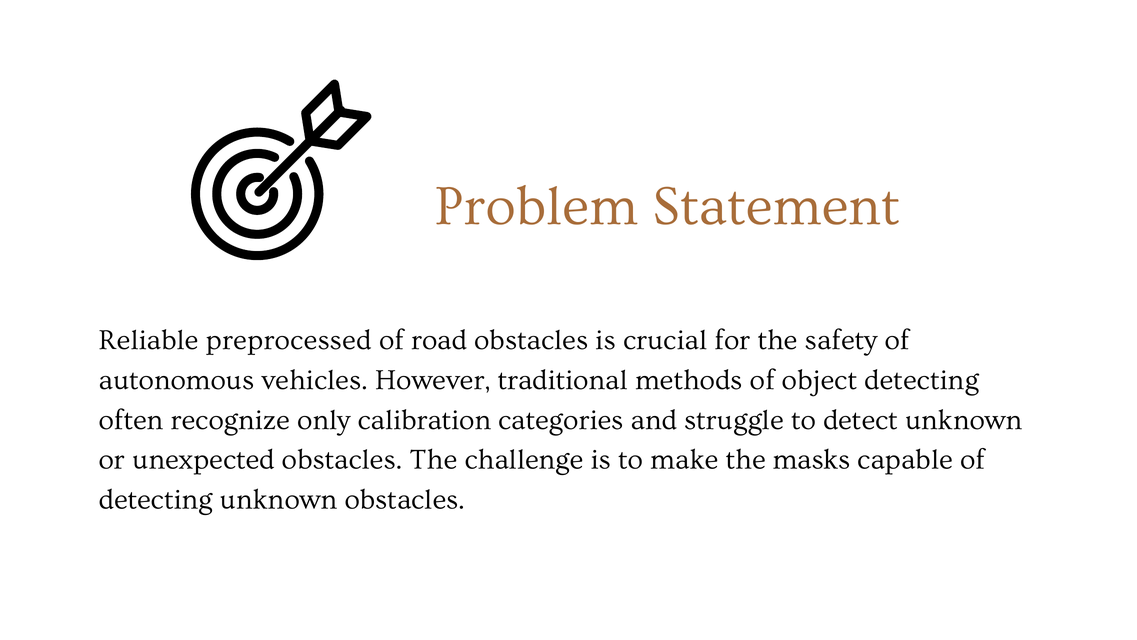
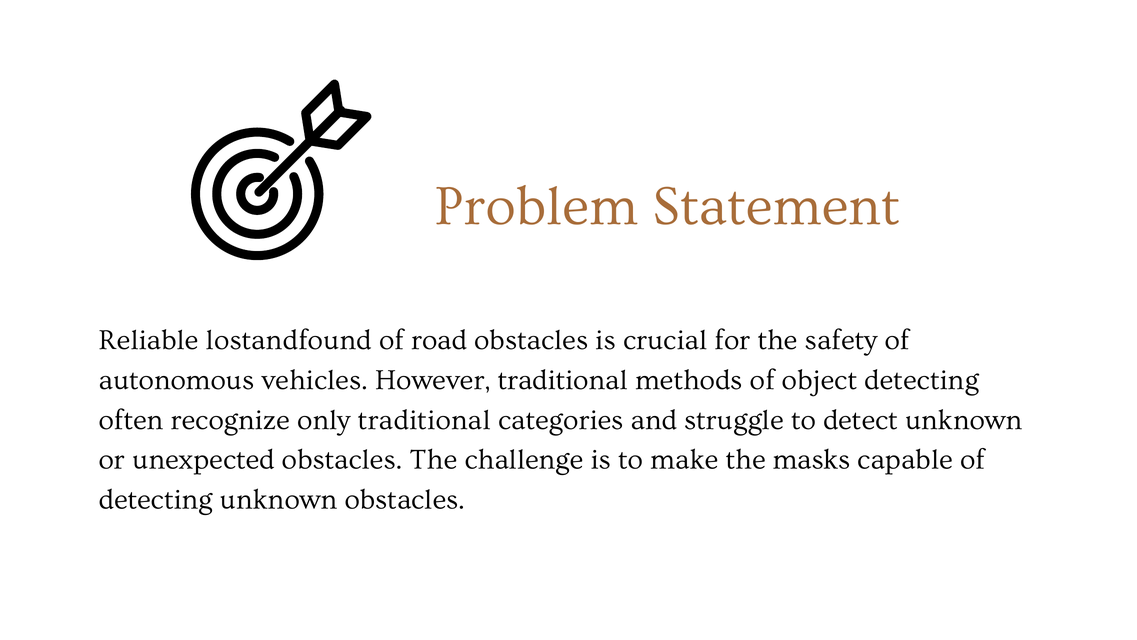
preprocessed: preprocessed -> lostandfound (289, 340)
only calibration: calibration -> traditional (424, 419)
